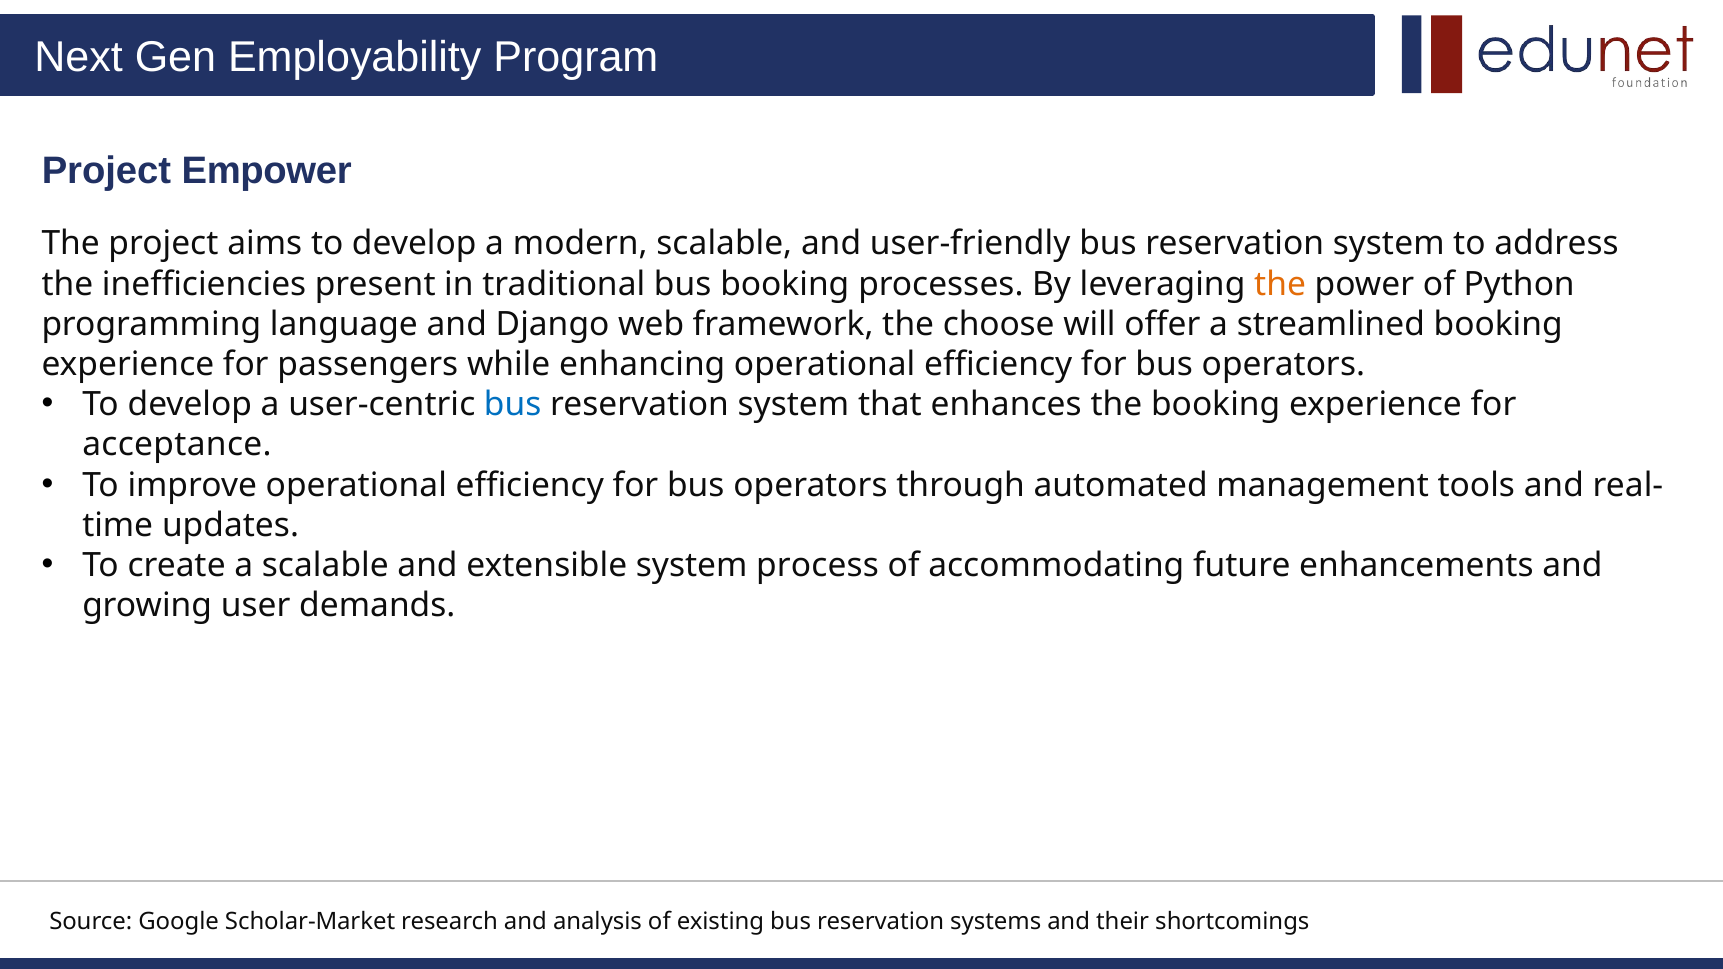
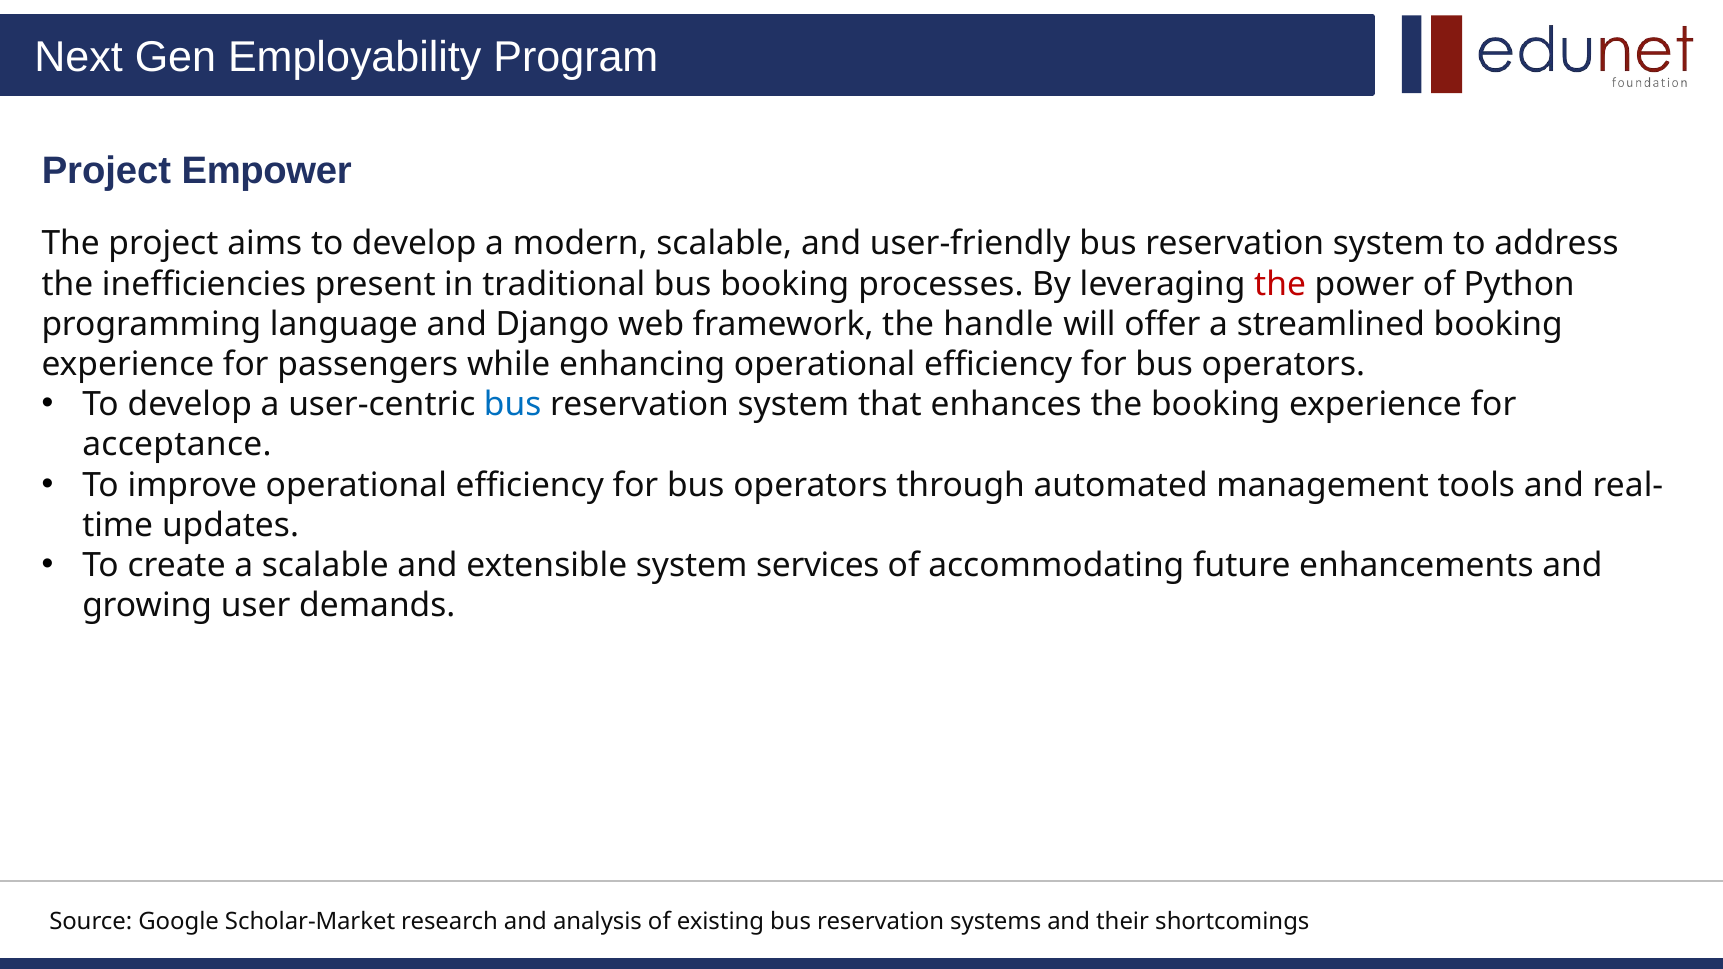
the colour: orange -> red (1280, 284)
choose: choose -> handle (998, 324)
process: process -> services (818, 566)
